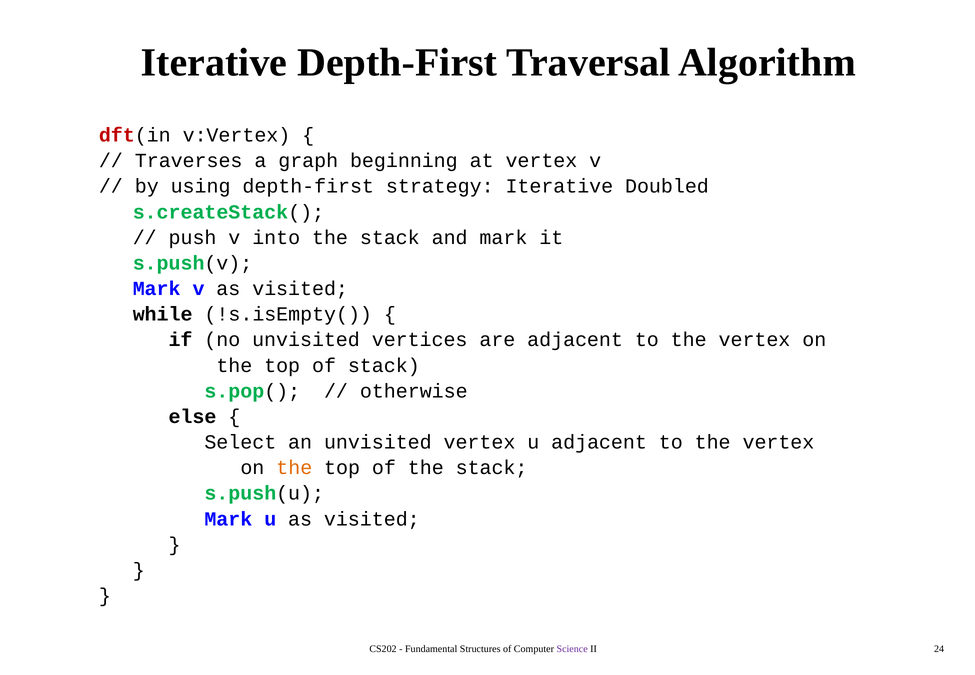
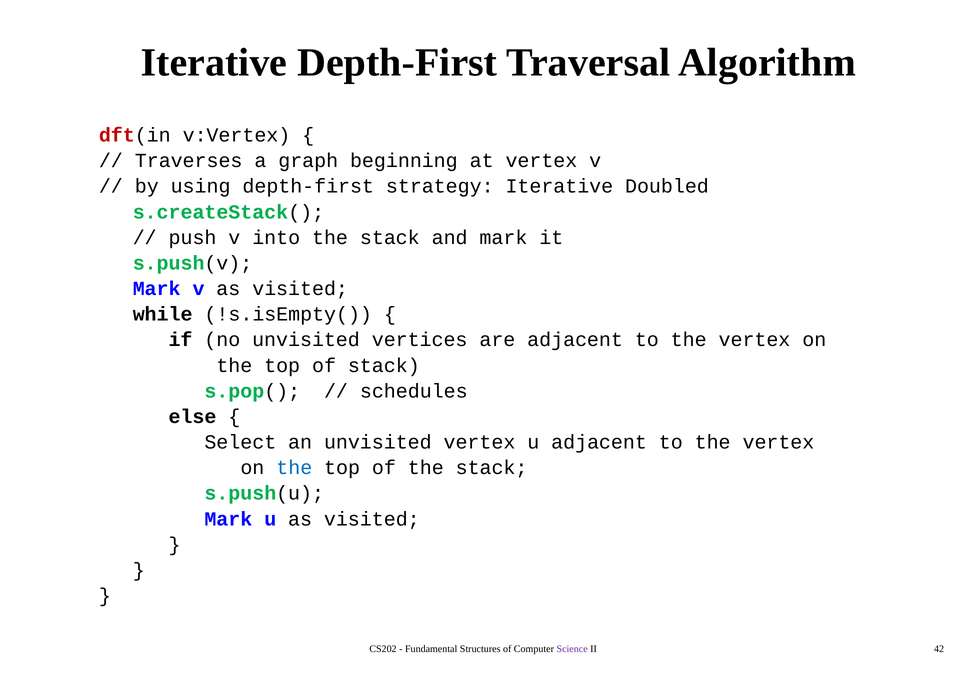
otherwise: otherwise -> schedules (414, 391)
the colour: orange -> blue (294, 468)
24: 24 -> 42 (939, 649)
